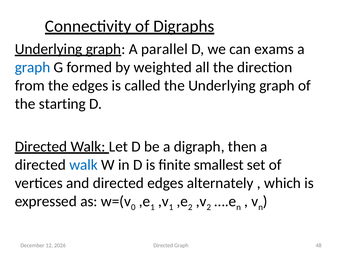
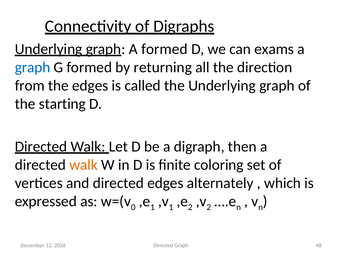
A parallel: parallel -> formed (164, 49)
weighted: weighted -> returning (163, 67)
walk colour: blue -> orange (83, 165)
smallest: smallest -> coloring (219, 165)
